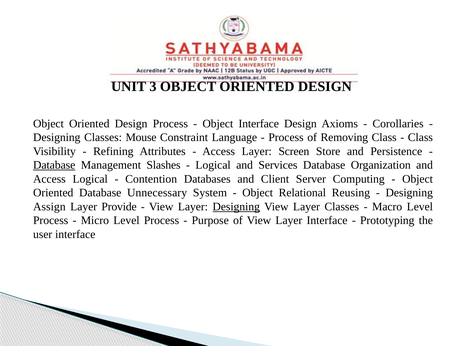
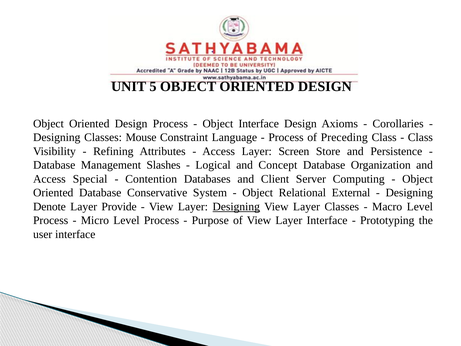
3: 3 -> 5 (153, 86)
Removing: Removing -> Preceding (344, 137)
Database underline: present -> none (54, 165)
Services: Services -> Concept (278, 165)
Access Logical: Logical -> Special (90, 179)
Unnecessary: Unnecessary -> Conservative (157, 193)
Reusing: Reusing -> External (351, 193)
Assign: Assign -> Denote (49, 207)
